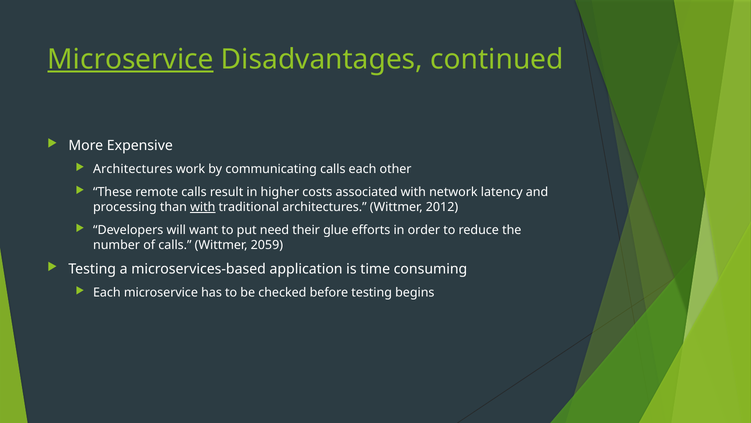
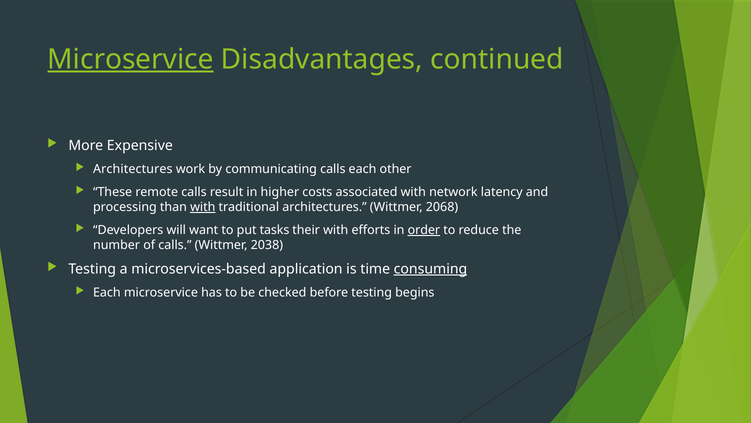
2012: 2012 -> 2068 (442, 207)
need: need -> tasks (275, 230)
their glue: glue -> with (336, 230)
order underline: none -> present (424, 230)
2059: 2059 -> 2038 (267, 245)
consuming underline: none -> present (430, 269)
